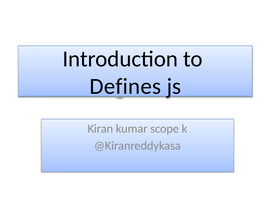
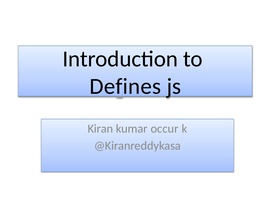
scope: scope -> occur (165, 129)
